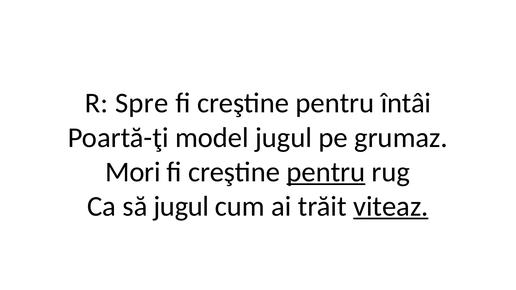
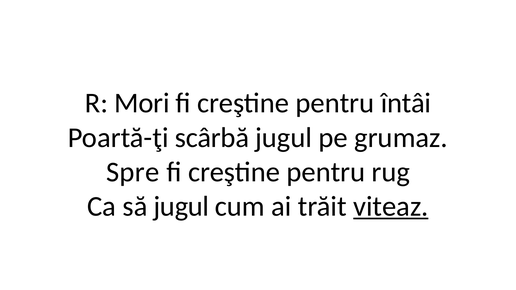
Spre: Spre -> Mori (142, 103)
model: model -> scârbă (212, 138)
Mori: Mori -> Spre (133, 172)
pentru underline: present -> none (326, 172)
